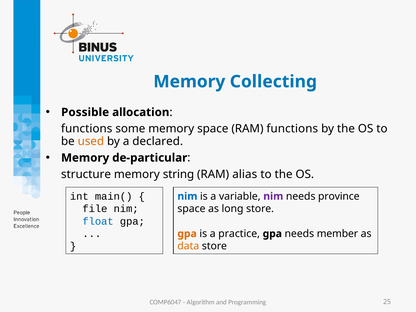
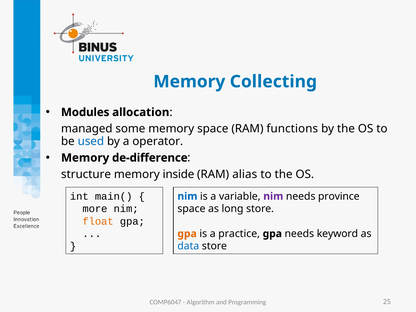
Possible: Possible -> Modules (85, 112)
functions: functions -> managed (87, 129)
used colour: orange -> blue (91, 141)
declared: declared -> operator (158, 141)
de-particular: de-particular -> de-difference (150, 158)
string: string -> inside (178, 174)
file: file -> more (95, 209)
float colour: blue -> orange (98, 221)
member: member -> keyword (337, 234)
data colour: orange -> blue (188, 246)
